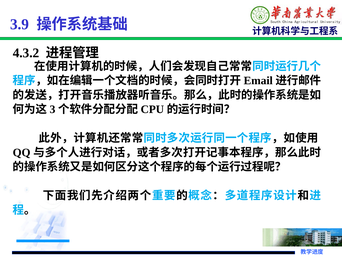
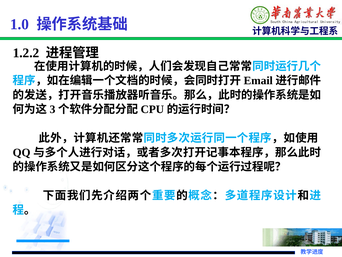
3.9: 3.9 -> 1.0 (20, 24)
4.3.2: 4.3.2 -> 1.2.2 (26, 53)
